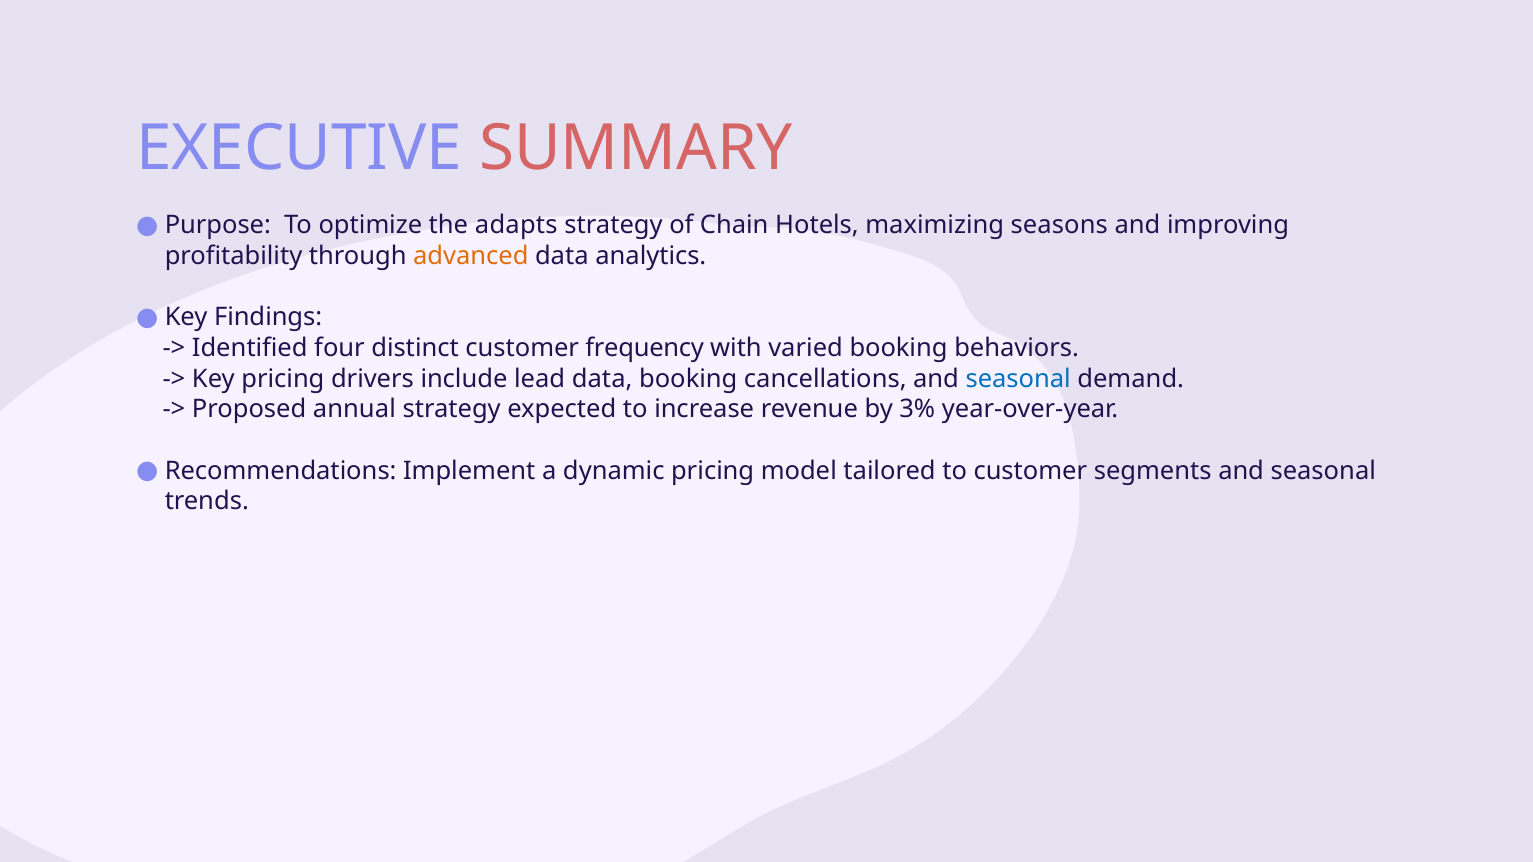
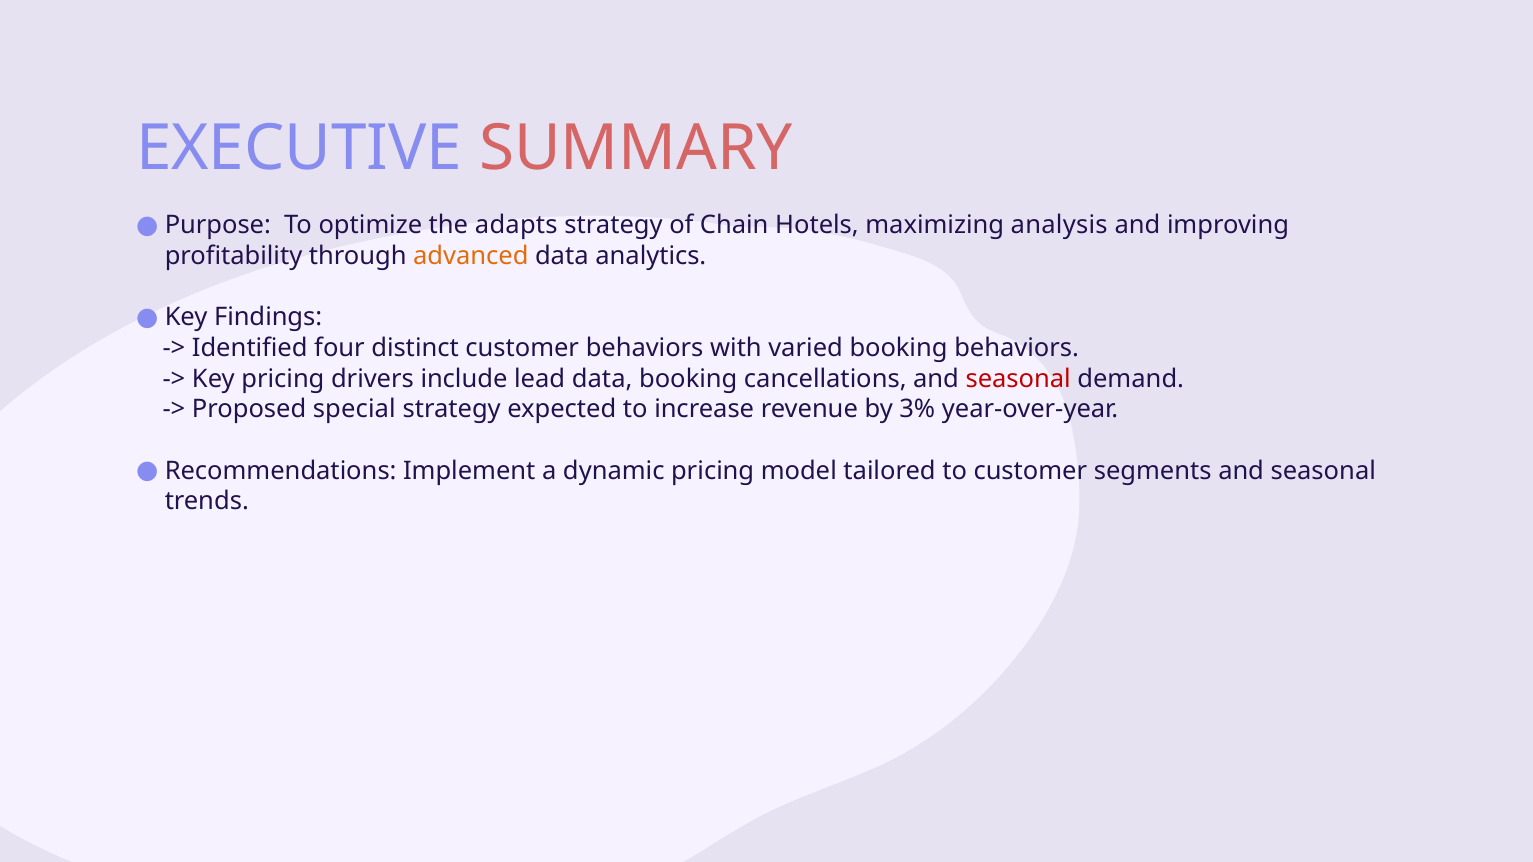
seasons: seasons -> analysis (1059, 226)
customer frequency: frequency -> behaviors (645, 348)
seasonal colour: blue -> red (1018, 379)
annual: annual -> special (354, 410)
